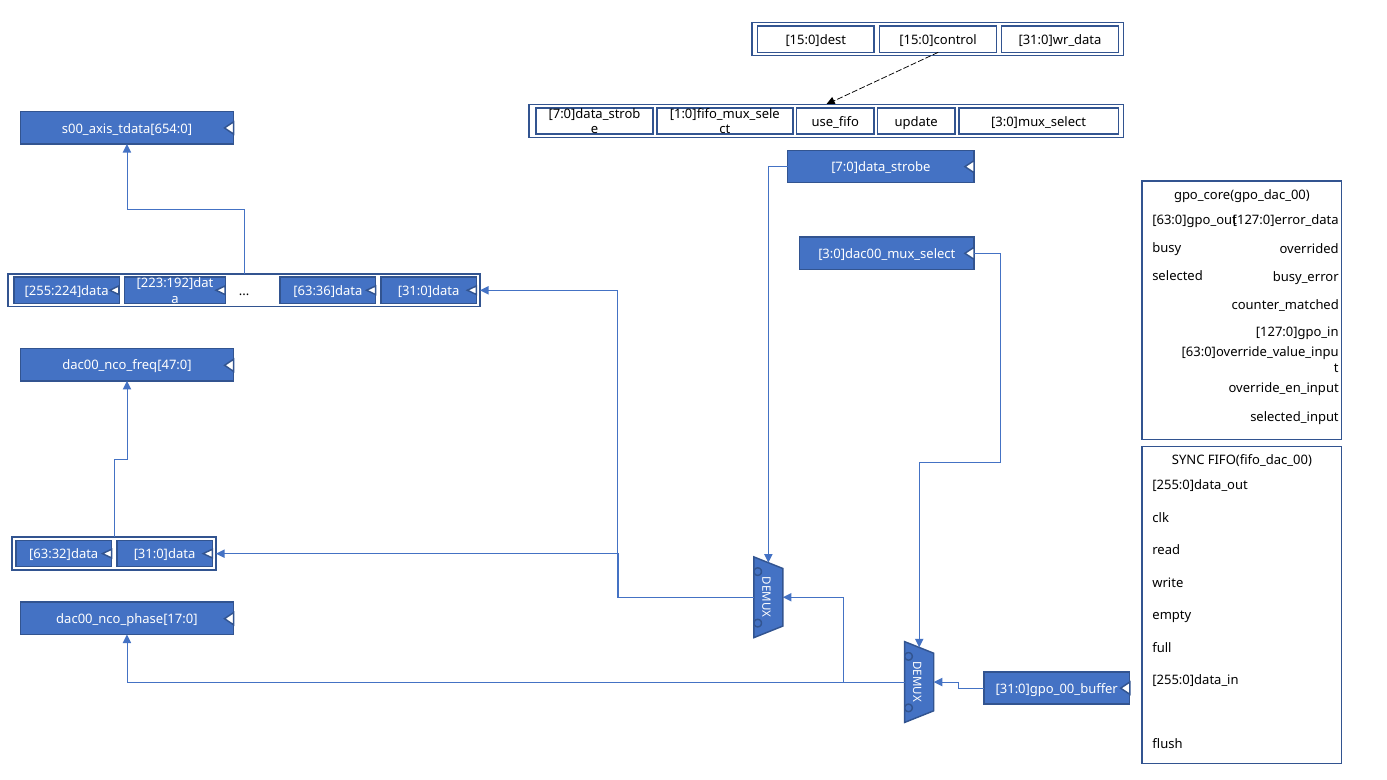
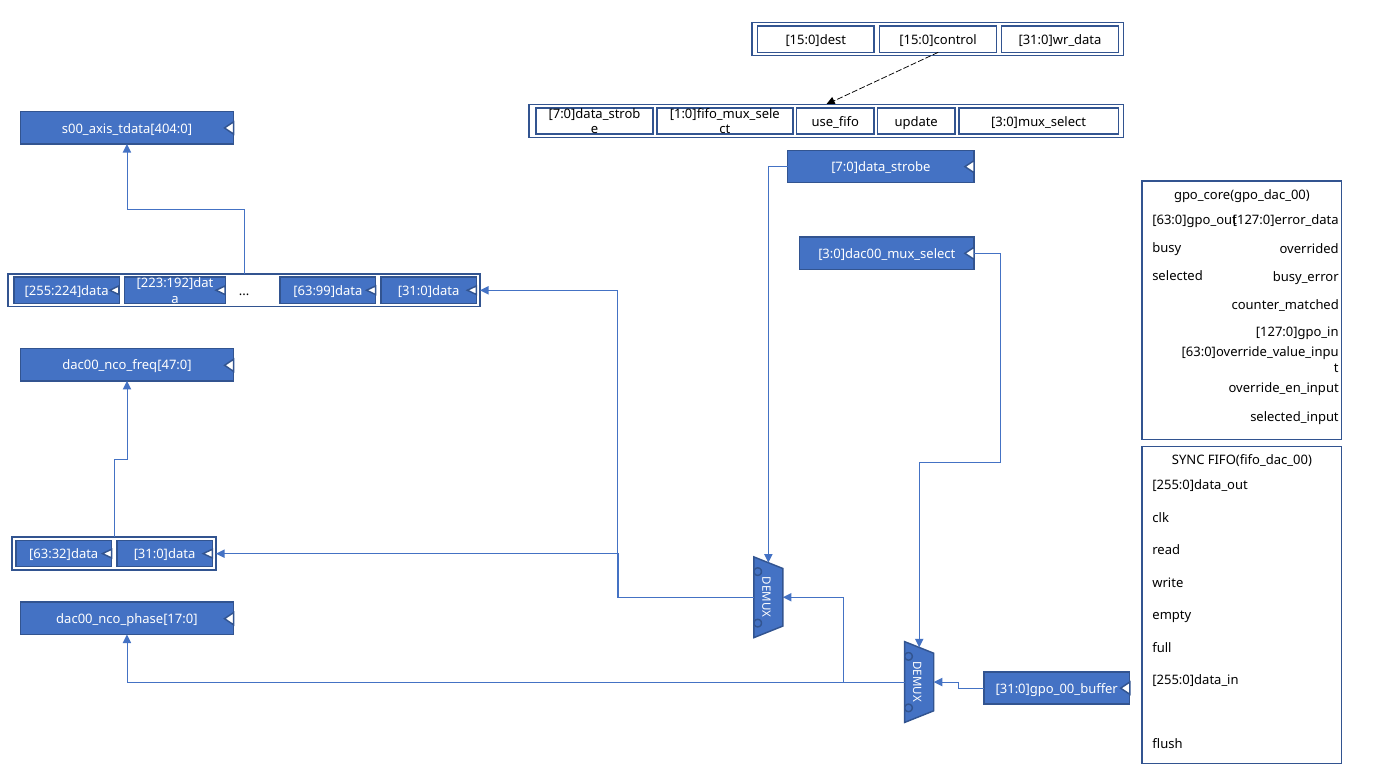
s00_axis_tdata[654:0: s00_axis_tdata[654:0 -> s00_axis_tdata[404:0 (127, 129)
63:36]data: 63:36]data -> 63:99]data (328, 291)
